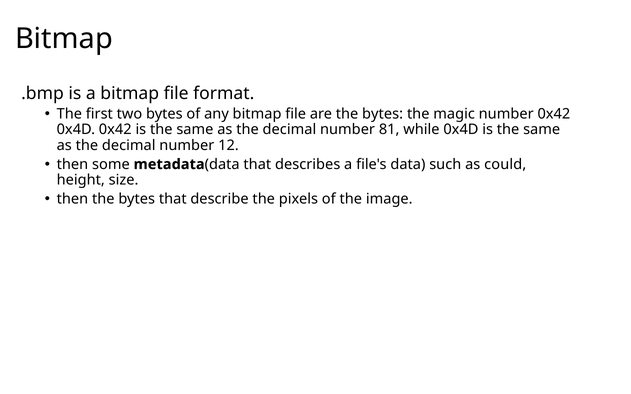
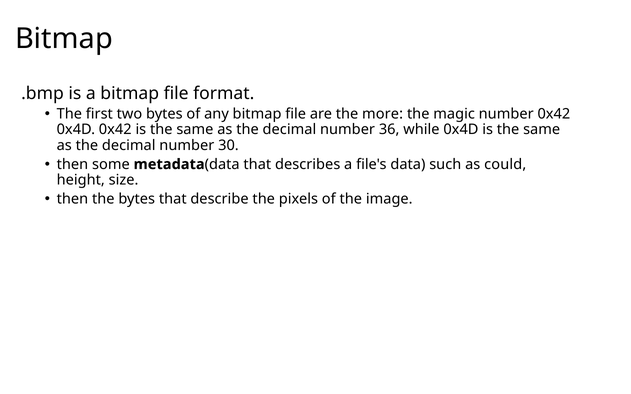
are the bytes: bytes -> more (383, 114)
81: 81 -> 36 (389, 130)
12: 12 -> 30 (228, 145)
